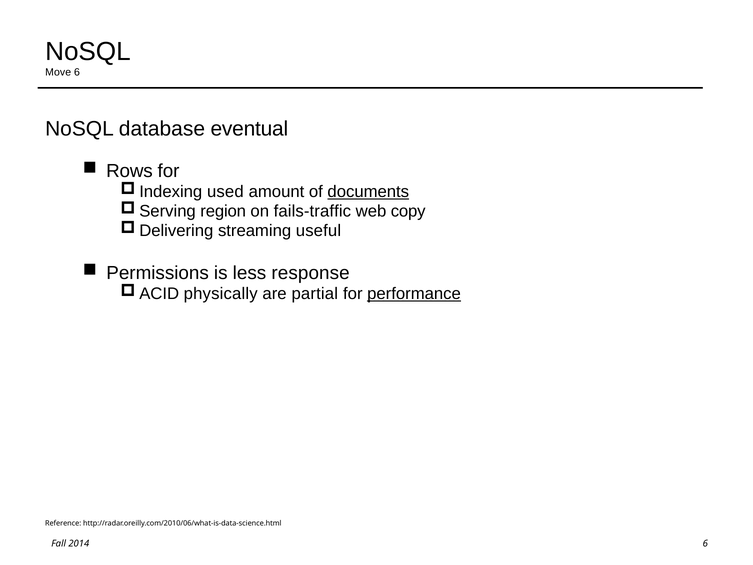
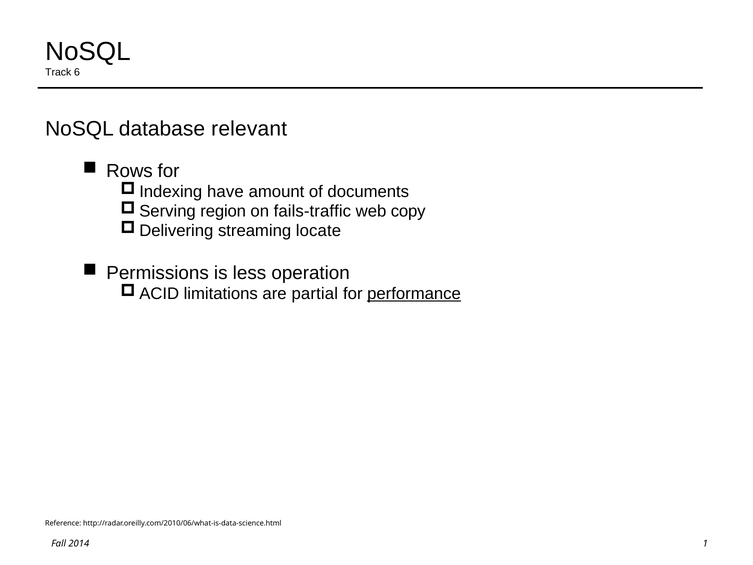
Move: Move -> Track (58, 72)
eventual: eventual -> relevant (249, 129)
used: used -> have (225, 192)
documents underline: present -> none (368, 192)
useful: useful -> locate (318, 230)
response: response -> operation (311, 273)
physically: physically -> limitations (221, 294)
6: 6 -> 1 (705, 543)
